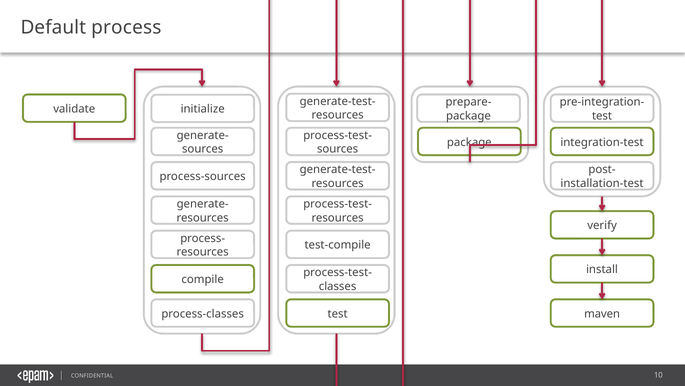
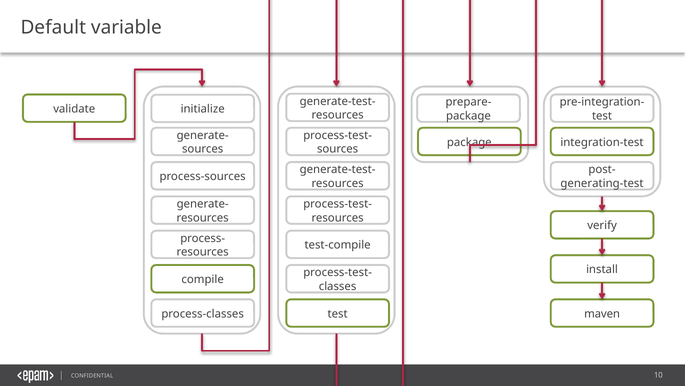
process: process -> variable (126, 28)
installation-test: installation-test -> generating-test (602, 183)
